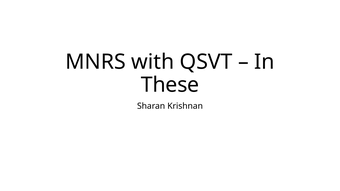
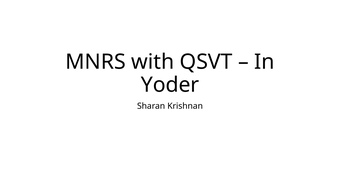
These: These -> Yoder (170, 85)
